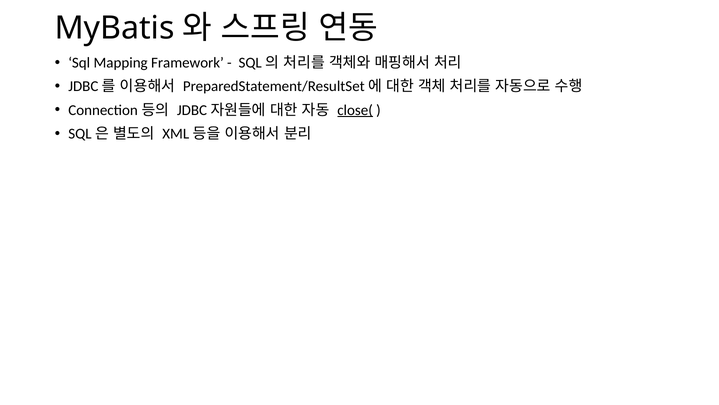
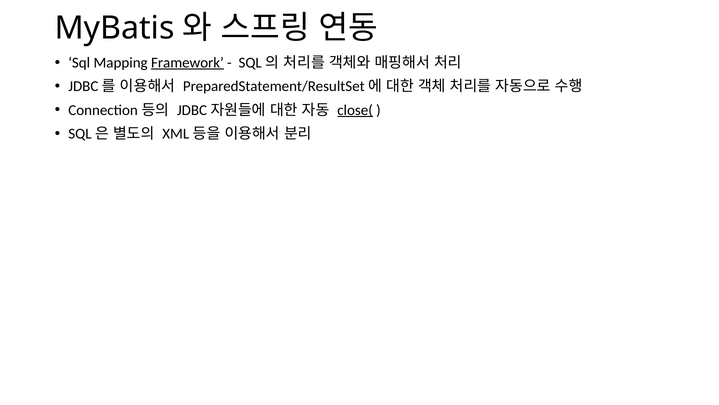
Framework underline: none -> present (187, 63)
